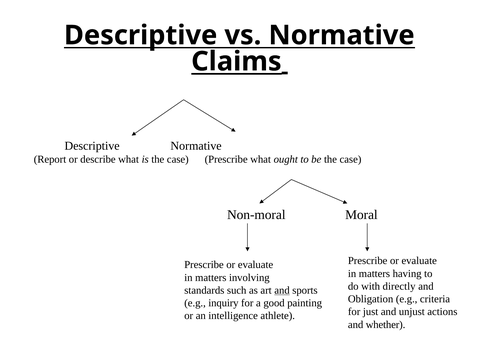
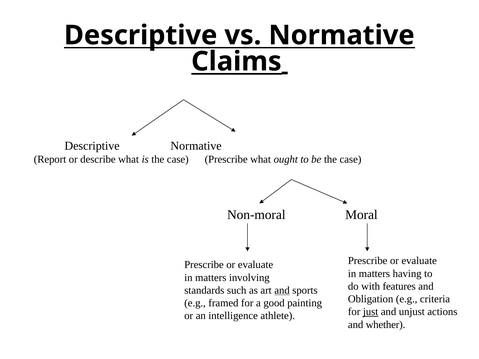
directly: directly -> features (399, 286)
inquiry: inquiry -> framed (223, 303)
just underline: none -> present (371, 312)
